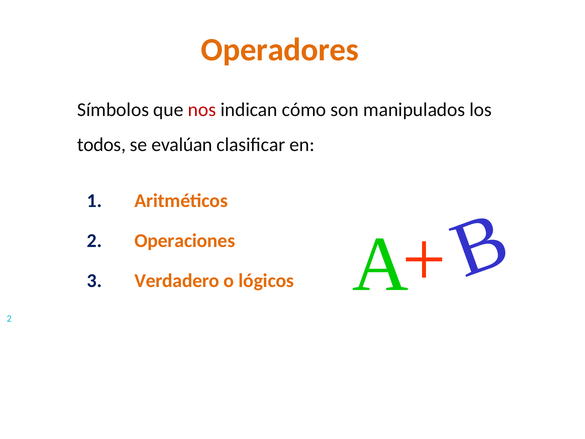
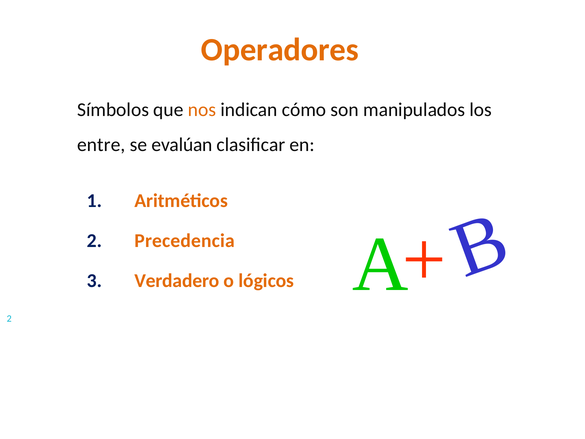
nos colour: red -> orange (202, 110)
todos: todos -> entre (101, 145)
Operaciones: Operaciones -> Precedencia (185, 241)
